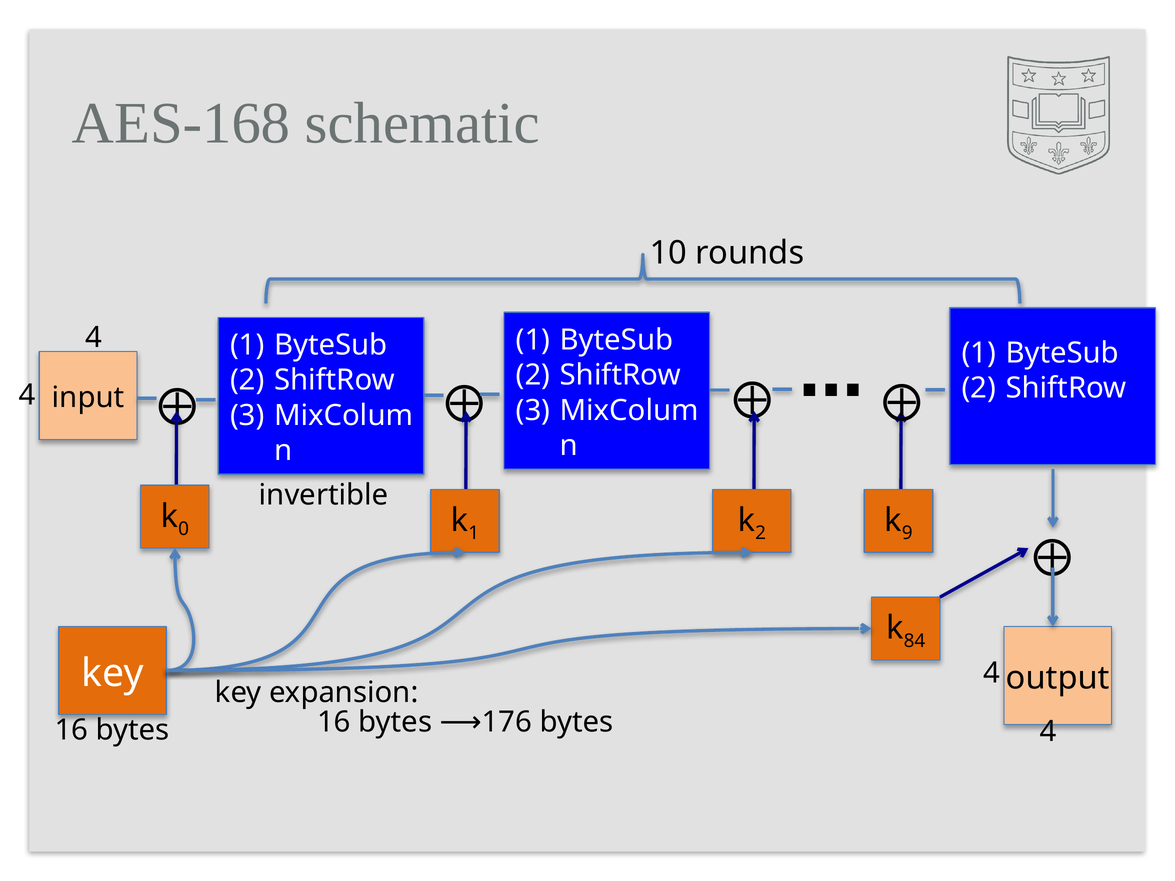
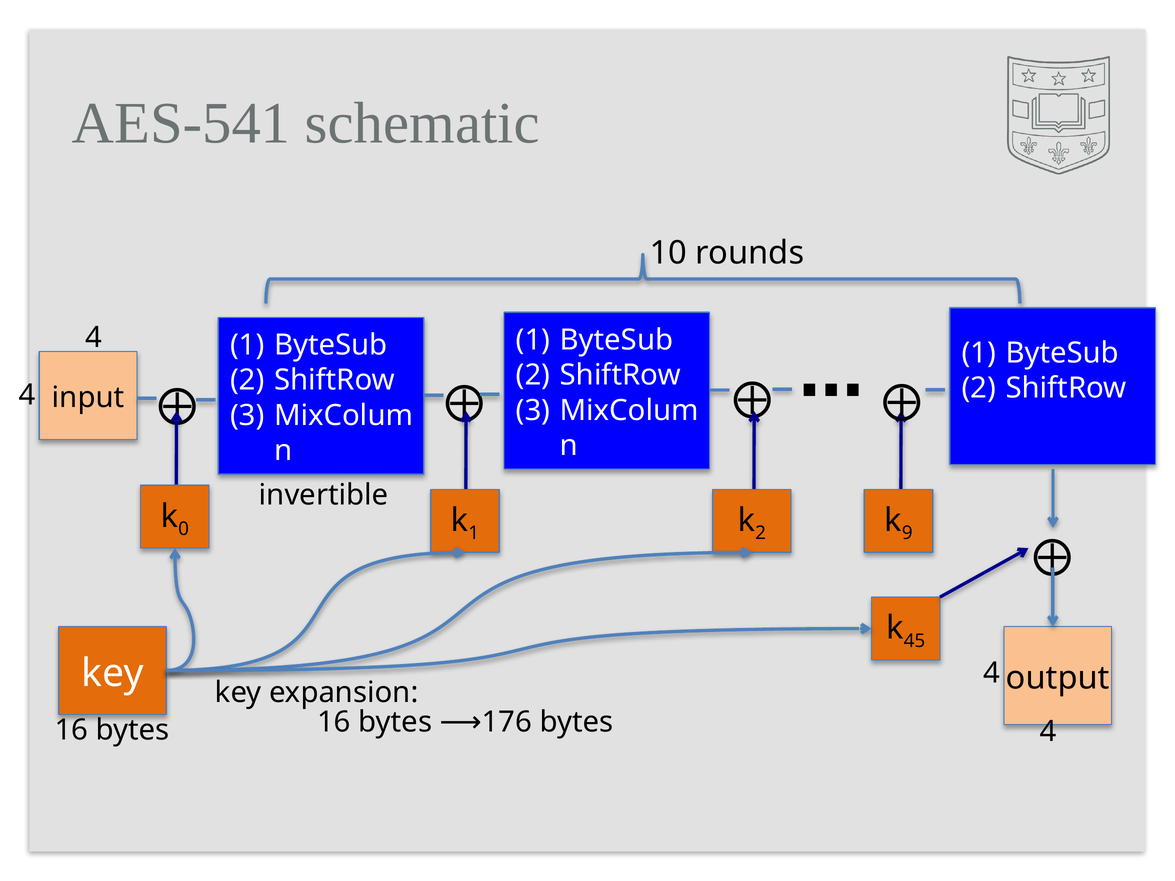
AES-168: AES-168 -> AES-541 (181, 123)
84: 84 -> 45 (914, 641)
